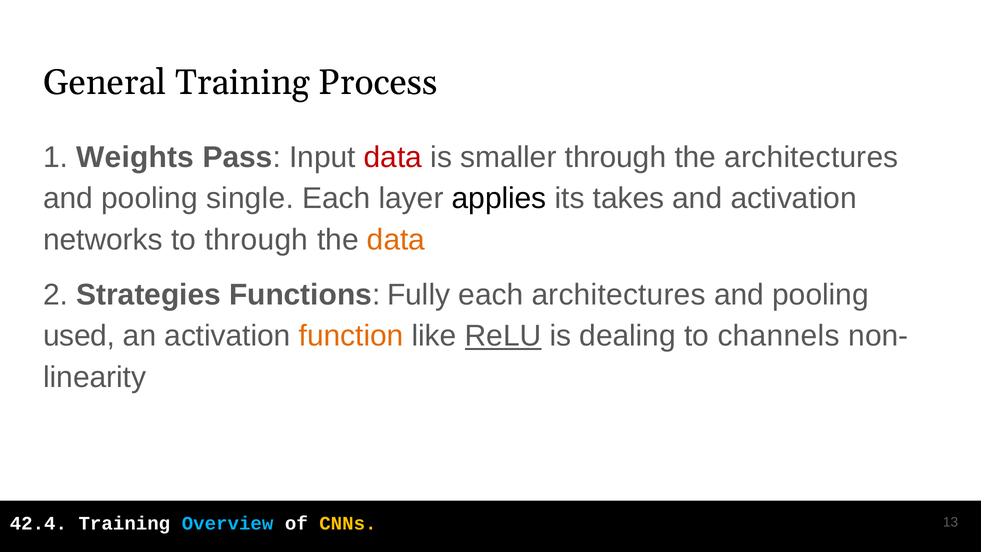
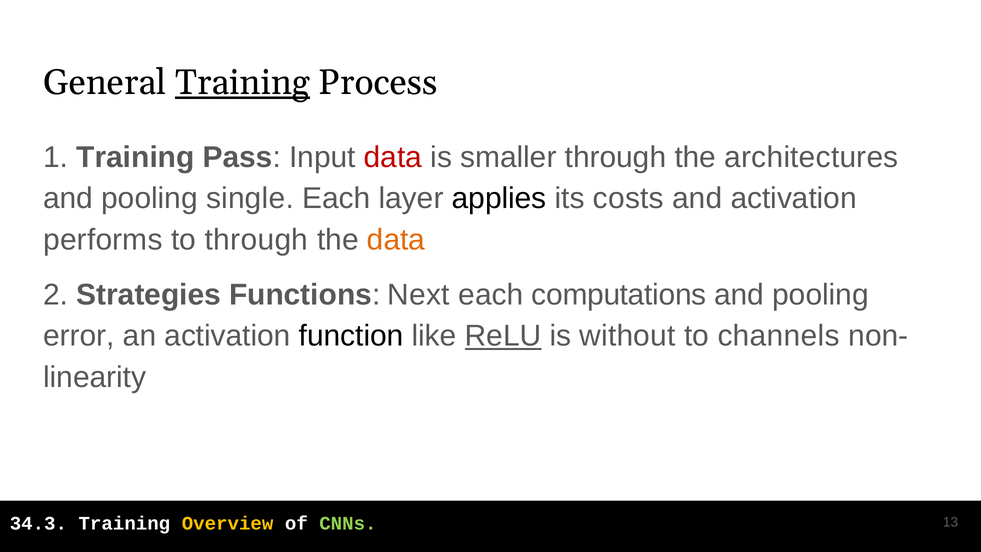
Training underline: none -> present (243, 82)
1 Weights: Weights -> Training (135, 157)
takes: takes -> costs (628, 198)
networks: networks -> performs (103, 240)
Fully: Fully -> Next (419, 295)
each architectures: architectures -> computations (619, 295)
used: used -> error (79, 336)
function colour: orange -> black (351, 336)
dealing: dealing -> without (627, 336)
42.4: 42.4 -> 34.3 (38, 523)
Overview colour: light blue -> yellow (228, 523)
CNNs colour: yellow -> light green (348, 523)
